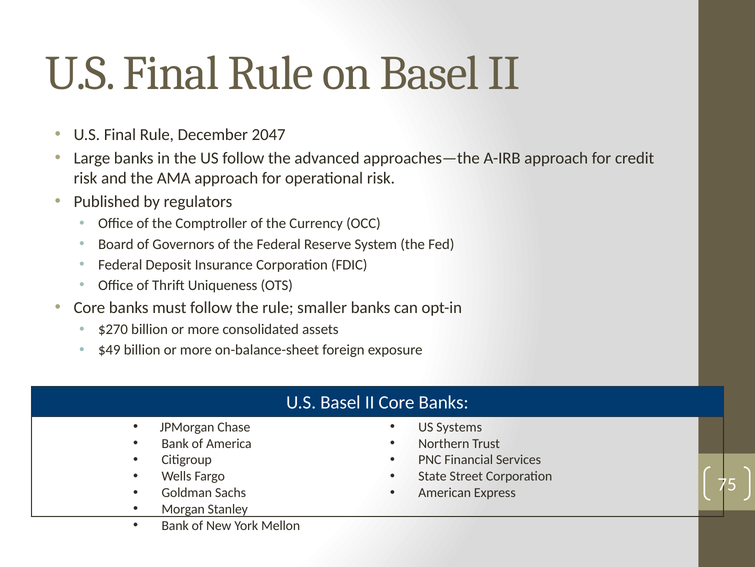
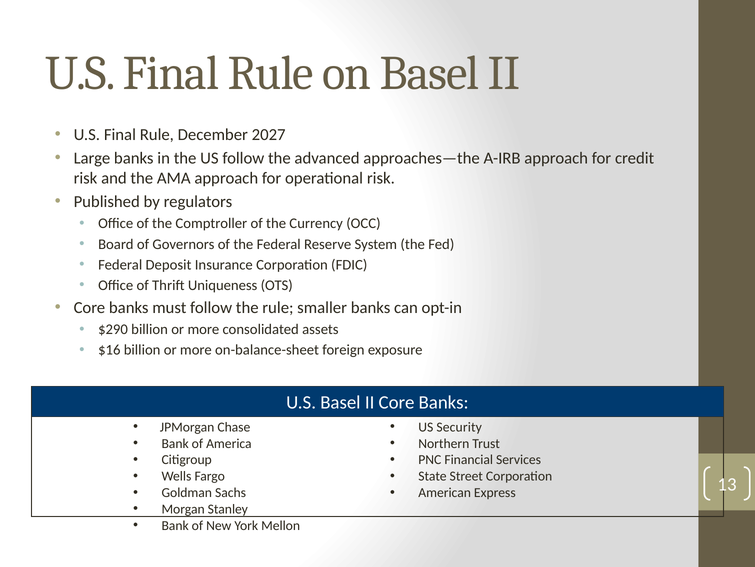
2047: 2047 -> 2027 (269, 135)
$270: $270 -> $290 (113, 329)
$49: $49 -> $16 (109, 350)
Systems: Systems -> Security (459, 427)
75: 75 -> 13 (727, 484)
